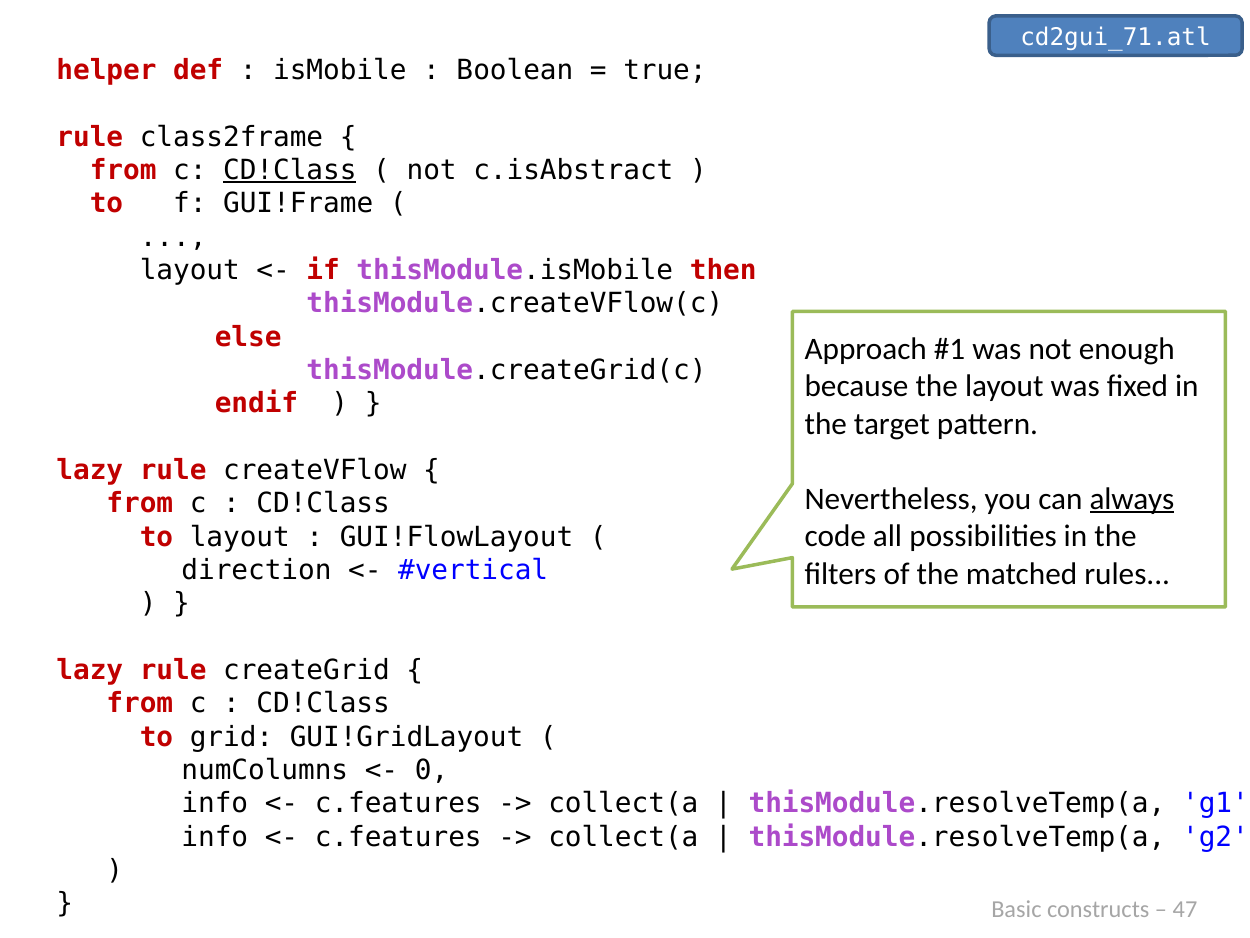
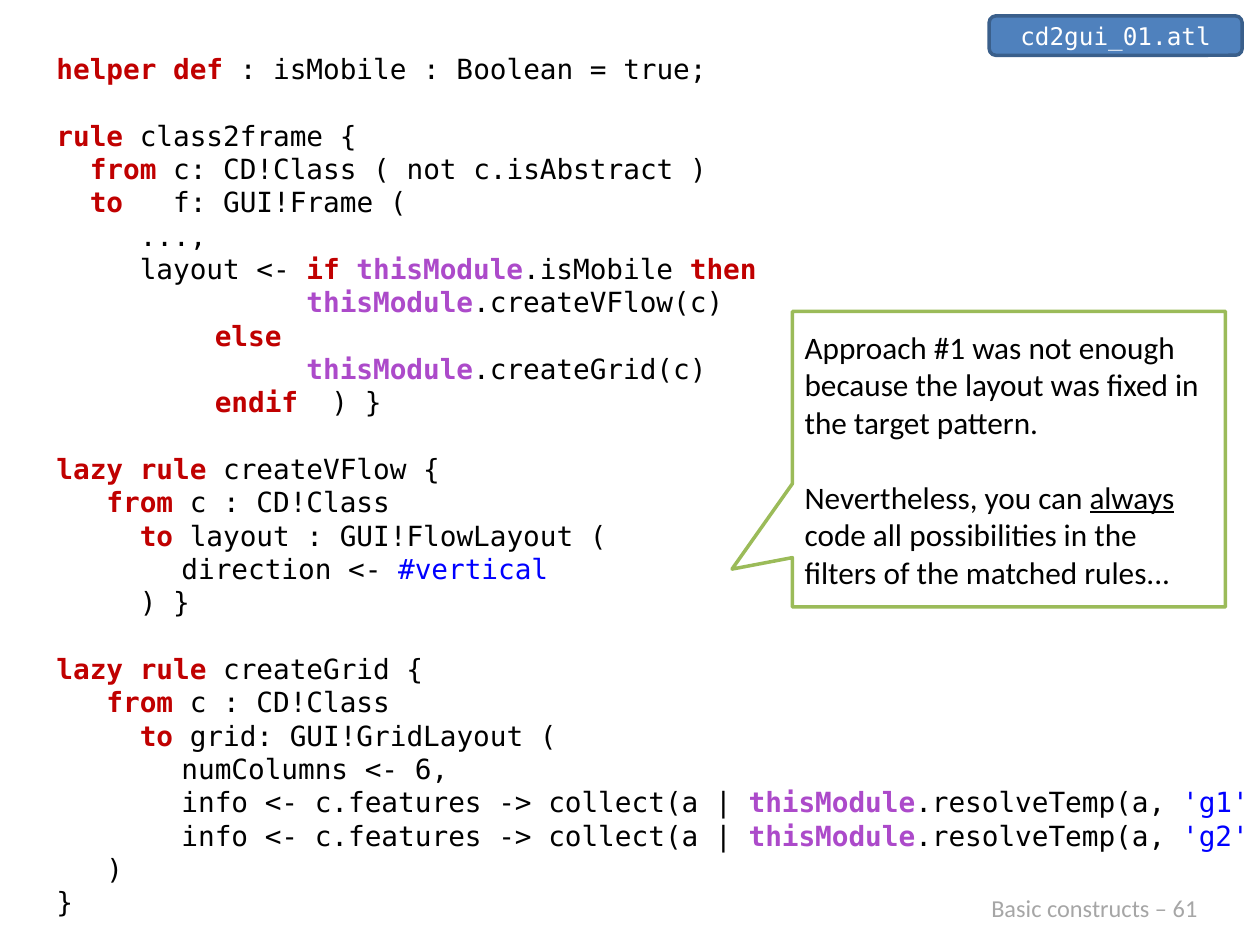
cd2gui_71.atl: cd2gui_71.atl -> cd2gui_01.atl (1116, 37)
CD!Class underline: present -> none (290, 170)
0: 0 -> 6 (432, 770)
47: 47 -> 61 (1185, 909)
